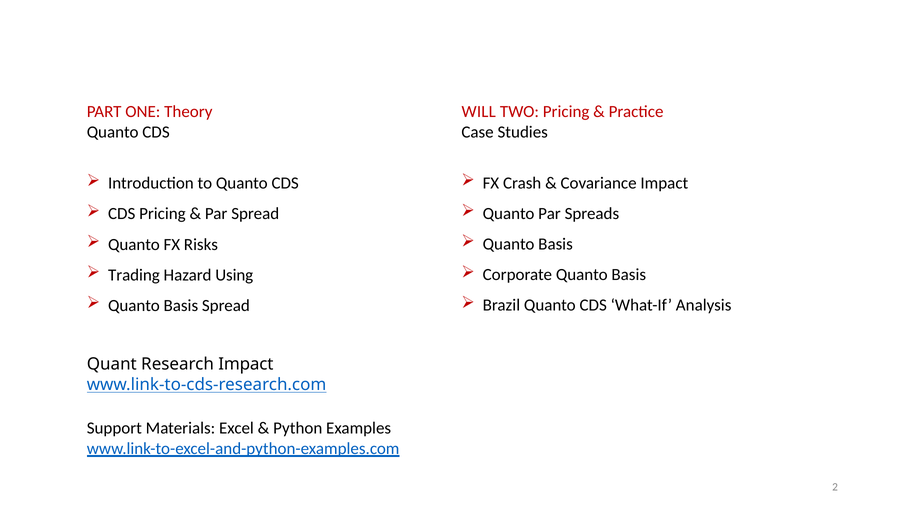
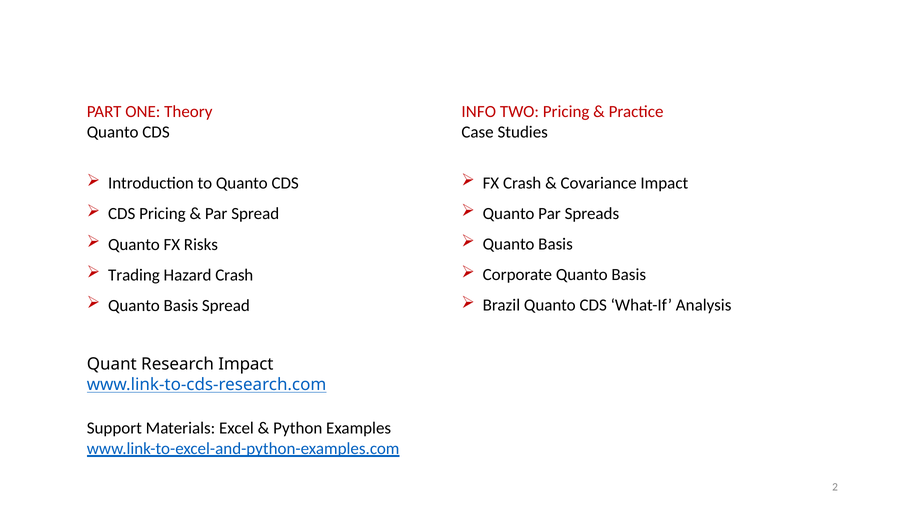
WILL: WILL -> INFO (479, 112)
Hazard Using: Using -> Crash (234, 275)
